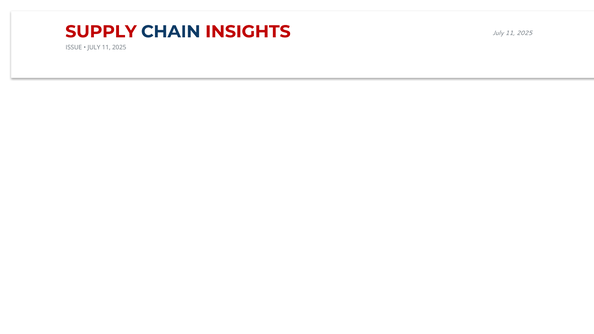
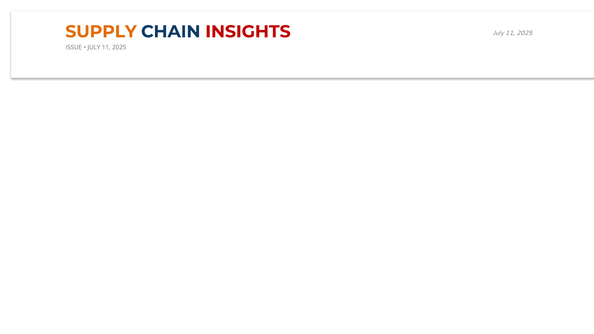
SUPPLY colour: red -> orange (101, 32)
